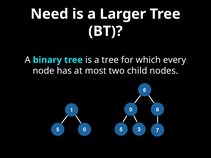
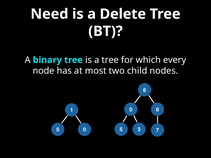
Larger: Larger -> Delete (123, 14)
